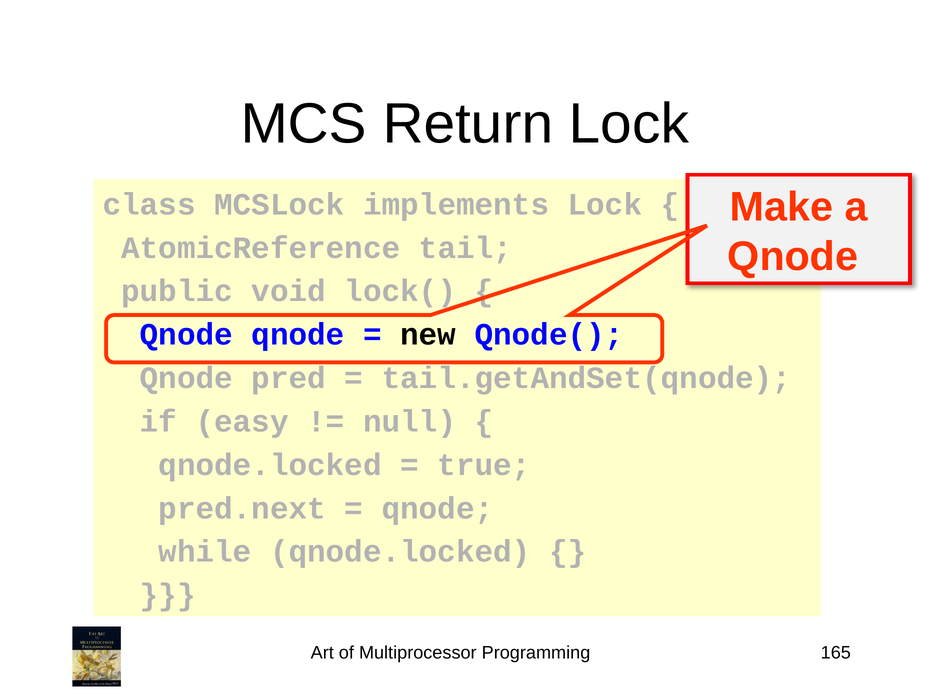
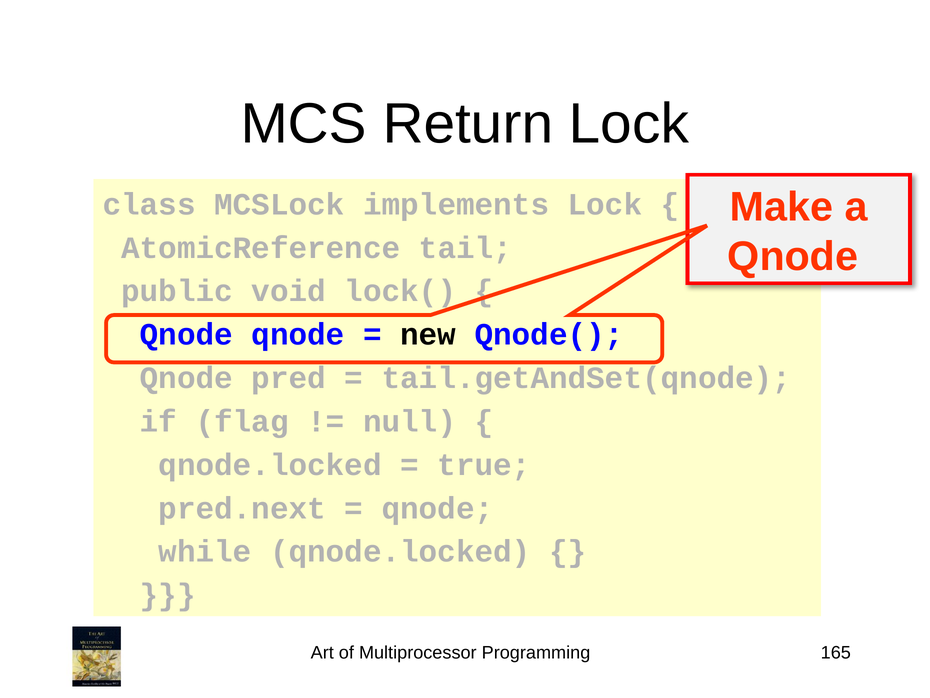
easy: easy -> flag (242, 421)
